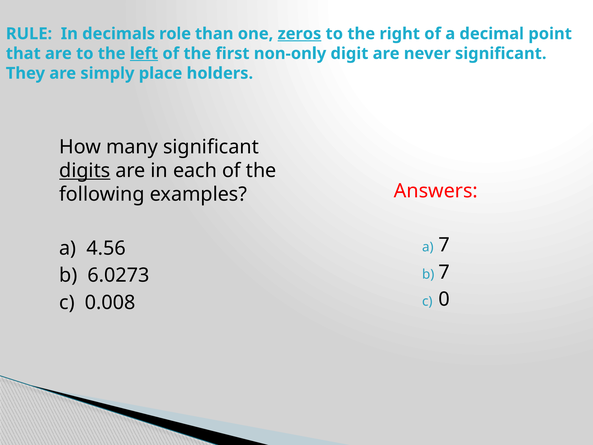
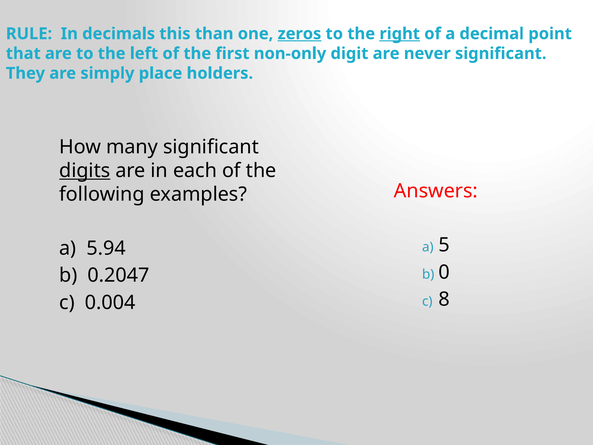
role: role -> this (175, 34)
right underline: none -> present (400, 34)
left underline: present -> none (144, 53)
4.56: 4.56 -> 5.94 (106, 248)
a 7: 7 -> 5 (444, 245)
6.0273: 6.0273 -> 0.2047 (118, 275)
b 7: 7 -> 0 (444, 272)
0.008: 0.008 -> 0.004 (110, 302)
0: 0 -> 8 (444, 299)
